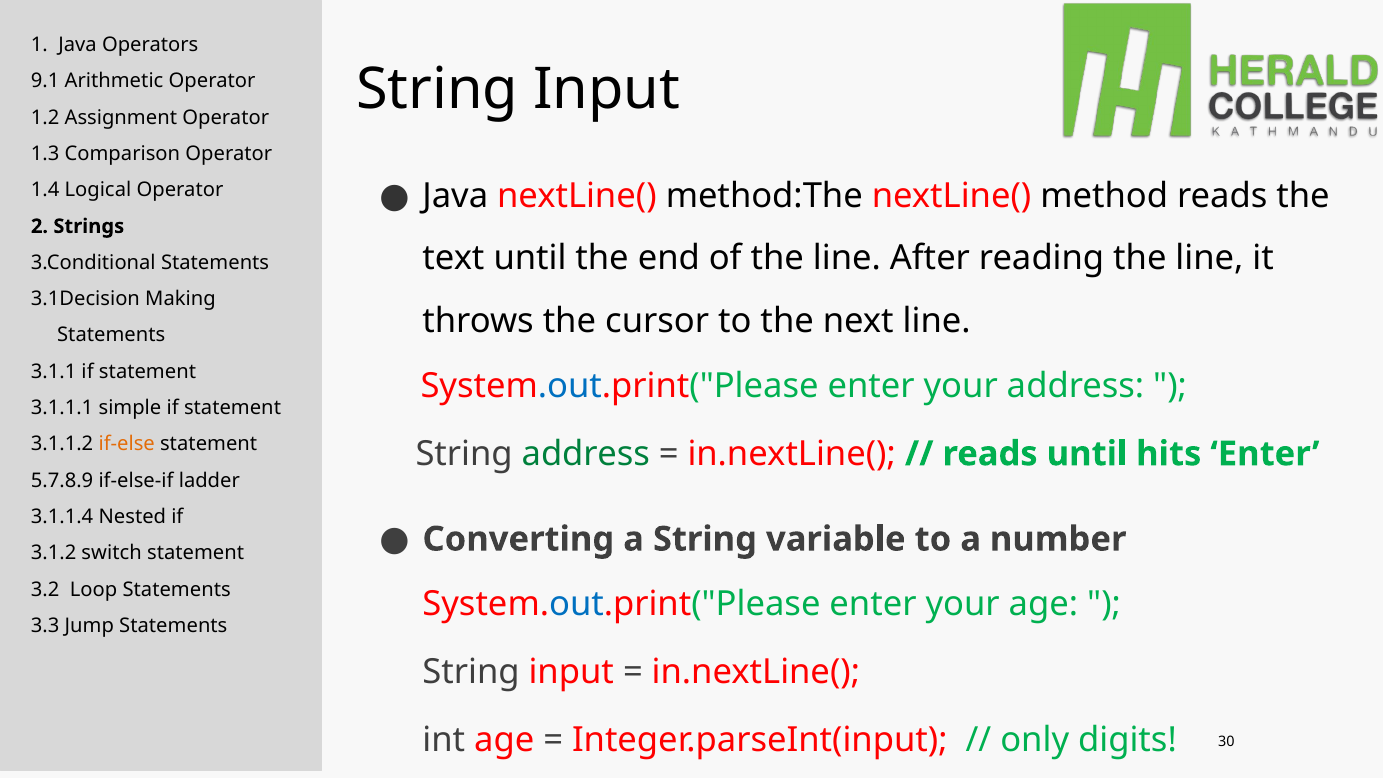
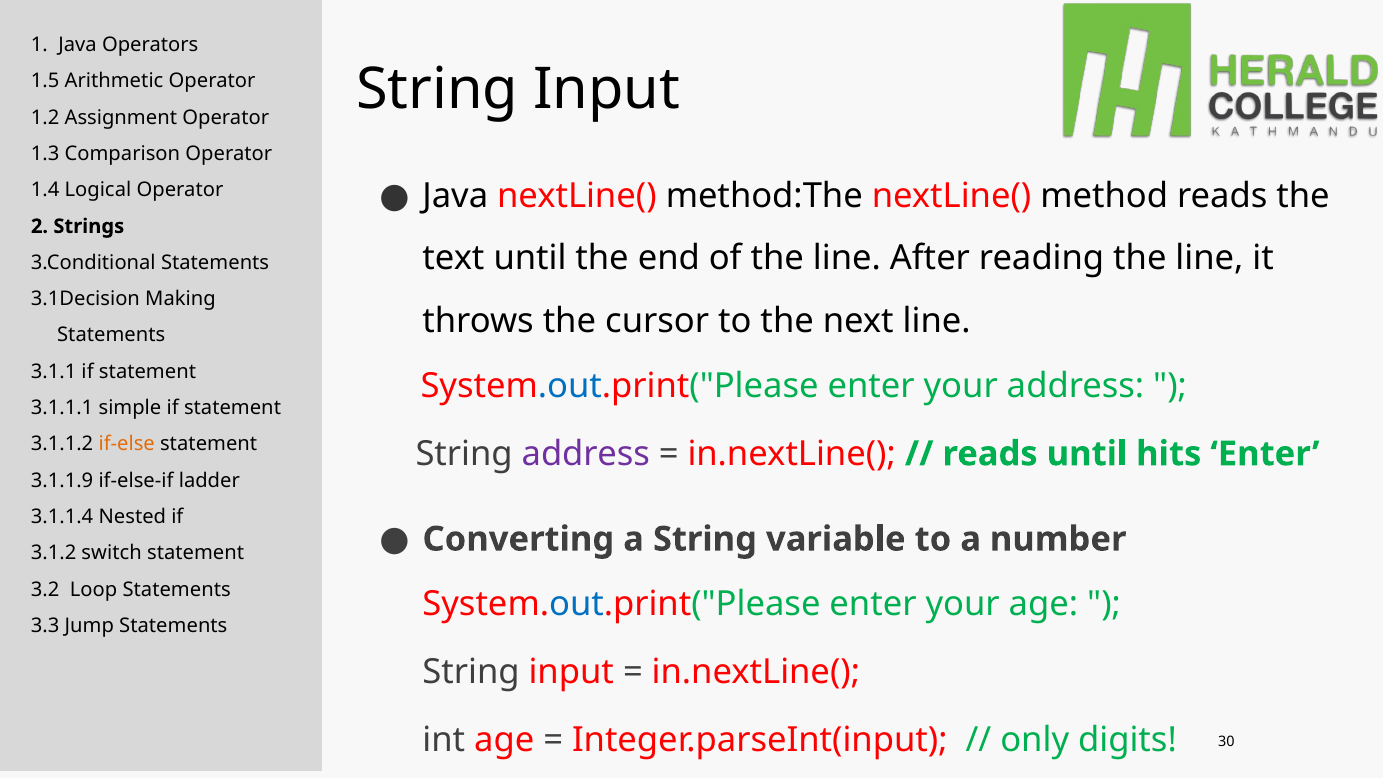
9.1: 9.1 -> 1.5 (45, 81)
address colour: green -> purple (586, 454)
5.7.8.9: 5.7.8.9 -> 3.1.1.9 (62, 480)
